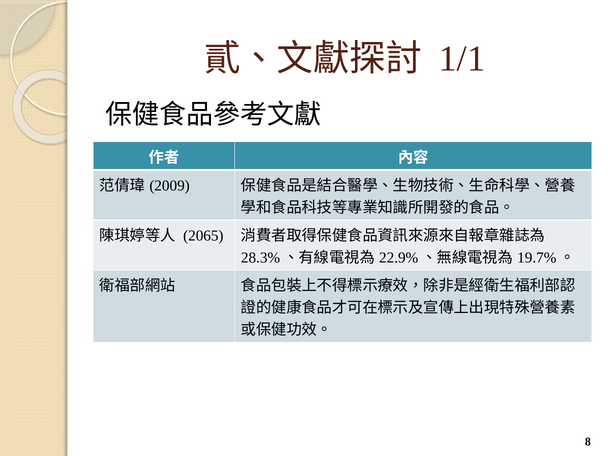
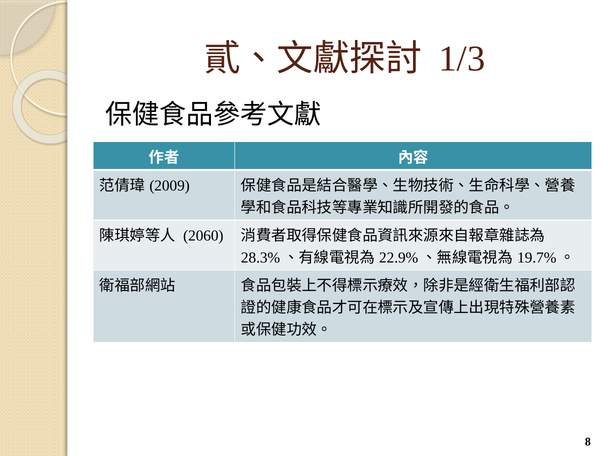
1/1: 1/1 -> 1/3 (462, 59)
2065: 2065 -> 2060 (203, 236)
